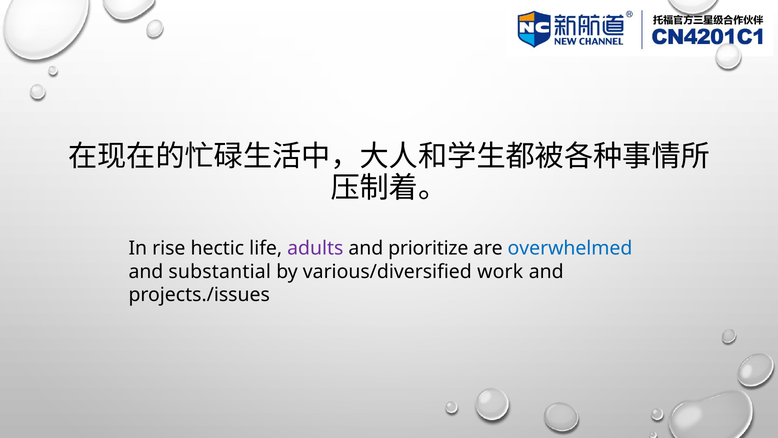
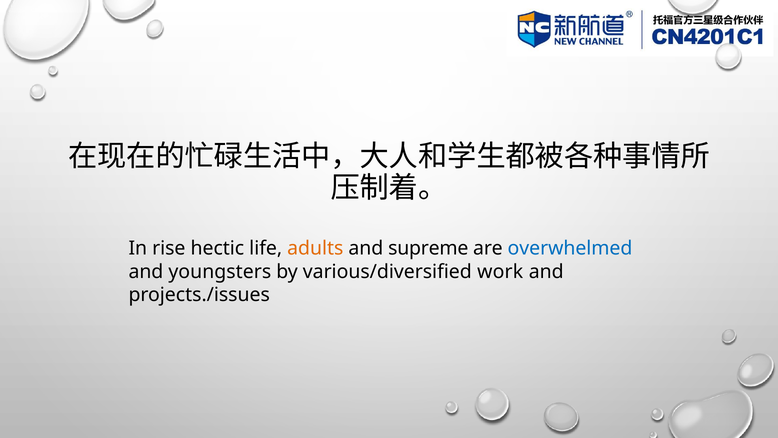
adults colour: purple -> orange (315, 248)
prioritize: prioritize -> supreme (428, 248)
substantial: substantial -> youngsters (220, 271)
